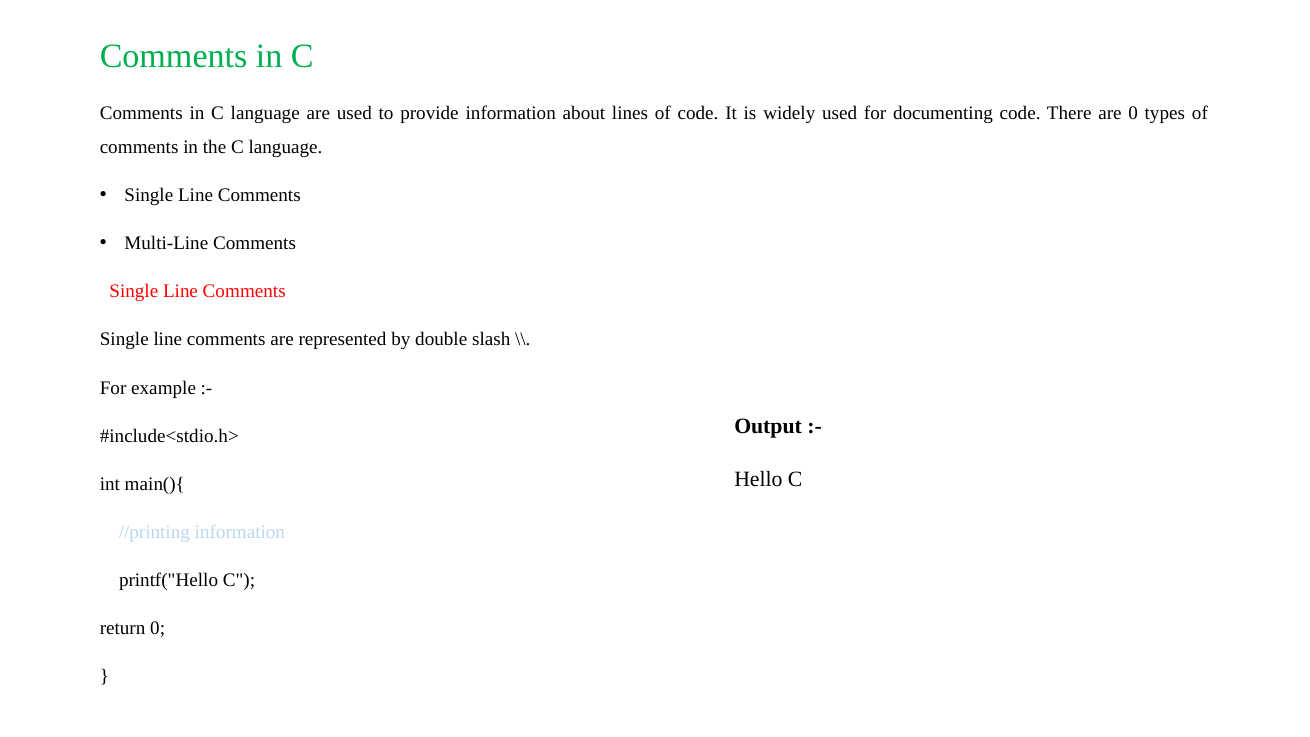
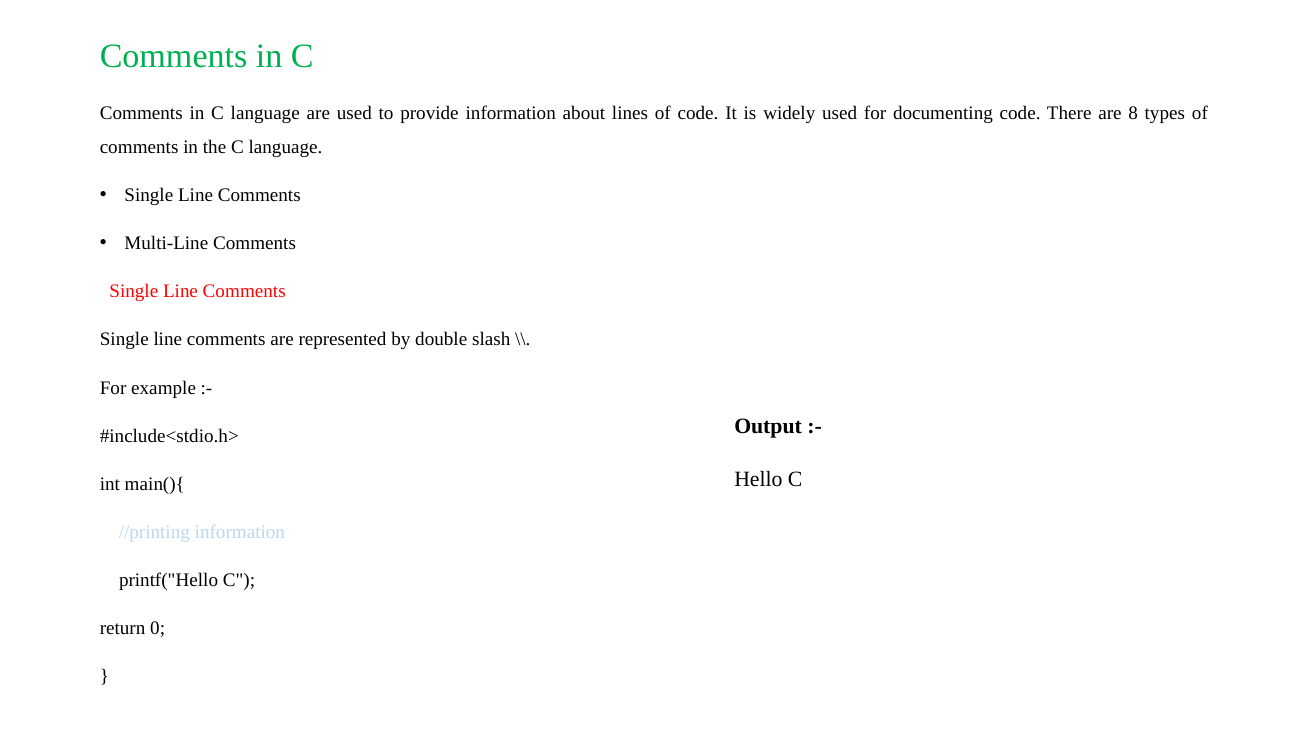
are 0: 0 -> 8 (1133, 113)
